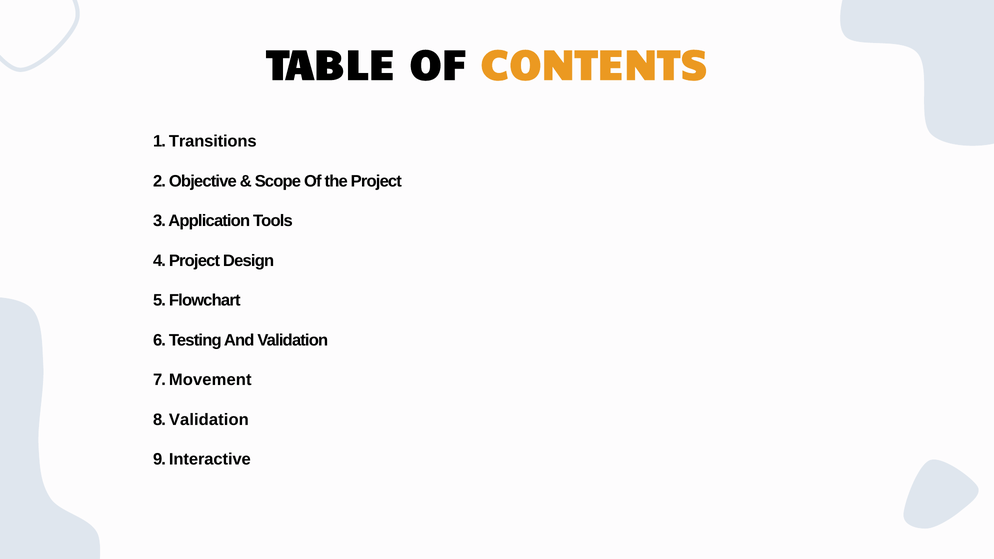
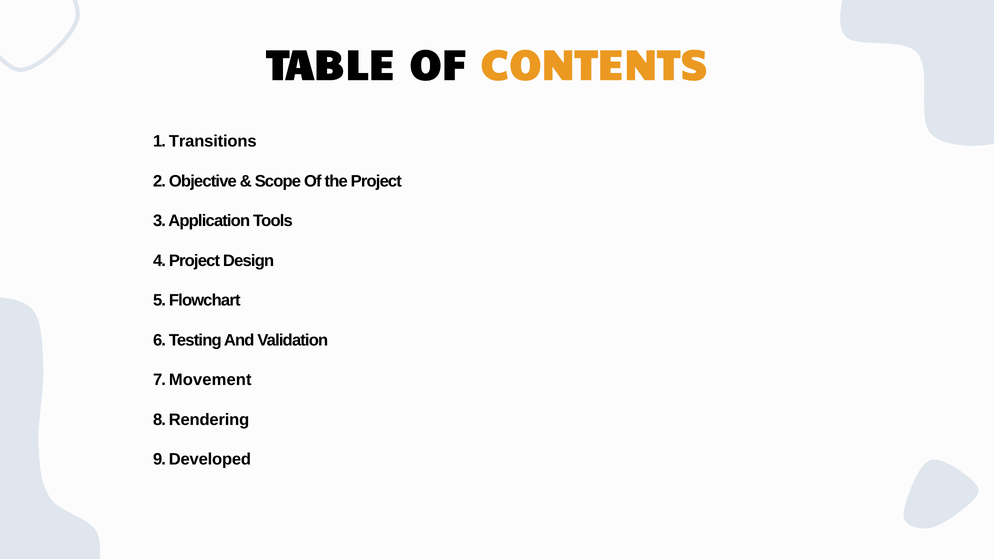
8 Validation: Validation -> Rendering (209, 420)
Interactive: Interactive -> Developed (210, 460)
